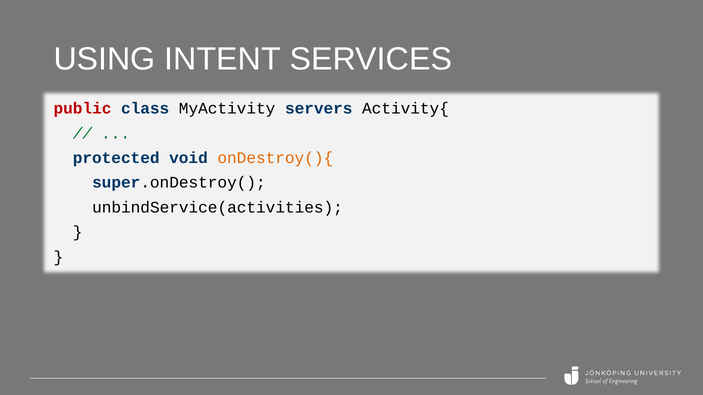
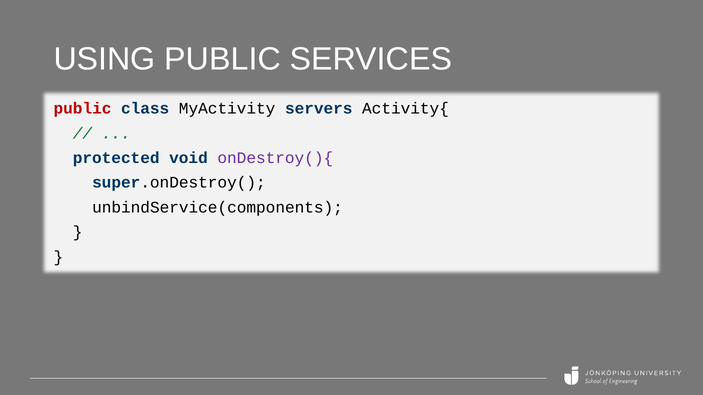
USING INTENT: INTENT -> PUBLIC (223, 59)
onDestroy(){ colour: orange -> purple (275, 158)
unbindService(activities: unbindService(activities -> unbindService(components (218, 208)
